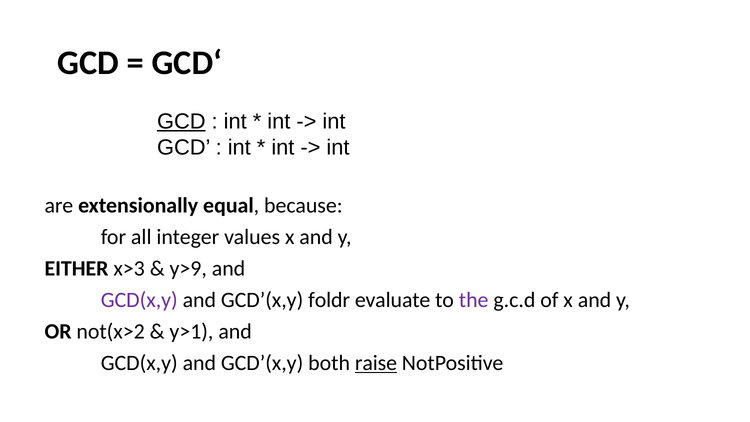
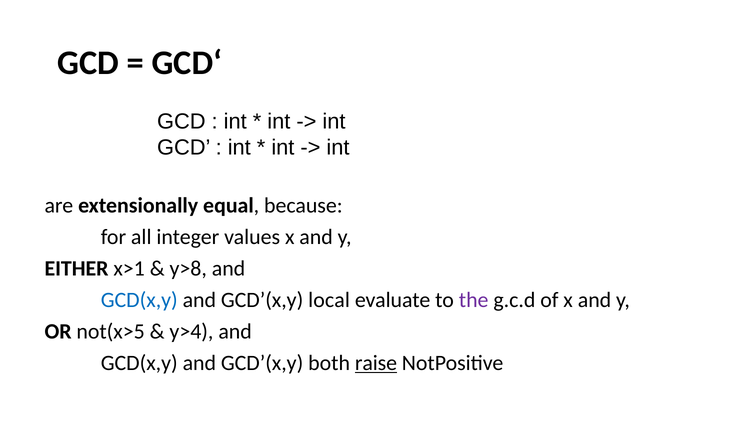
GCD underline: present -> none (181, 121)
x>3: x>3 -> x>1 (129, 268)
y>9: y>9 -> y>8 (188, 268)
GCD(x,y colour: purple -> blue (139, 300)
foldr: foldr -> local (329, 300)
not(x>2: not(x>2 -> not(x>5 (111, 331)
y>1: y>1 -> y>4 (191, 331)
